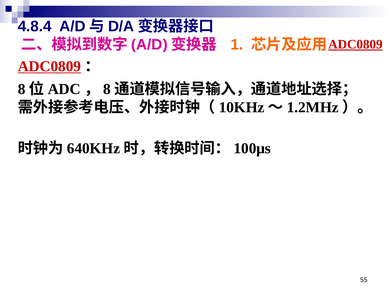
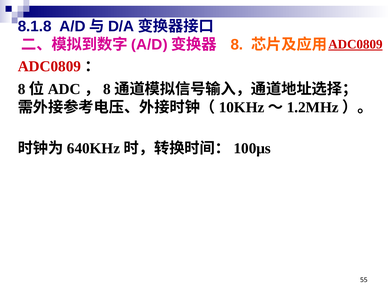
4.8.4: 4.8.4 -> 8.1.8 (35, 26)
1: 1 -> 8 (237, 45)
ADC0809 underline: present -> none (49, 66)
